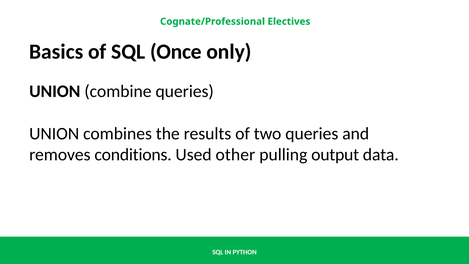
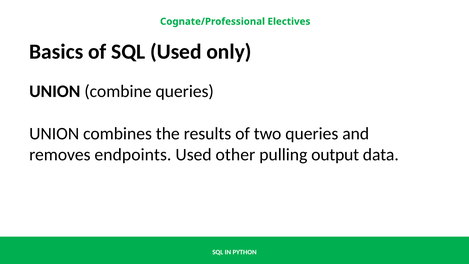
SQL Once: Once -> Used (176, 52)
conditions: conditions -> endpoints (133, 155)
